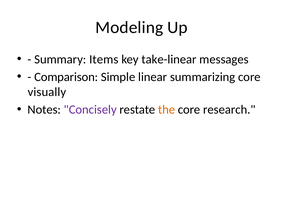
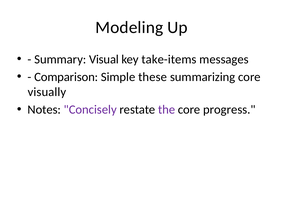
Items: Items -> Visual (104, 59)
take-linear: take-linear -> take-items (169, 59)
linear: linear -> these (153, 77)
the colour: orange -> purple (167, 110)
research: research -> progress (229, 110)
